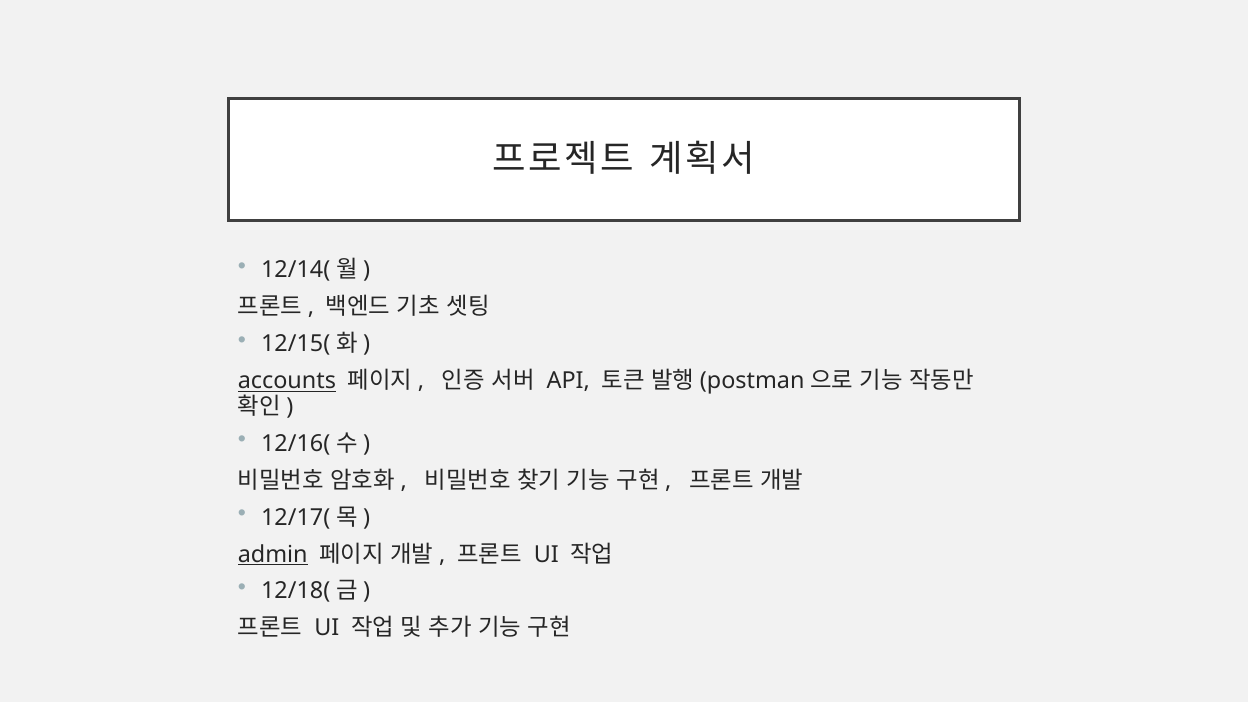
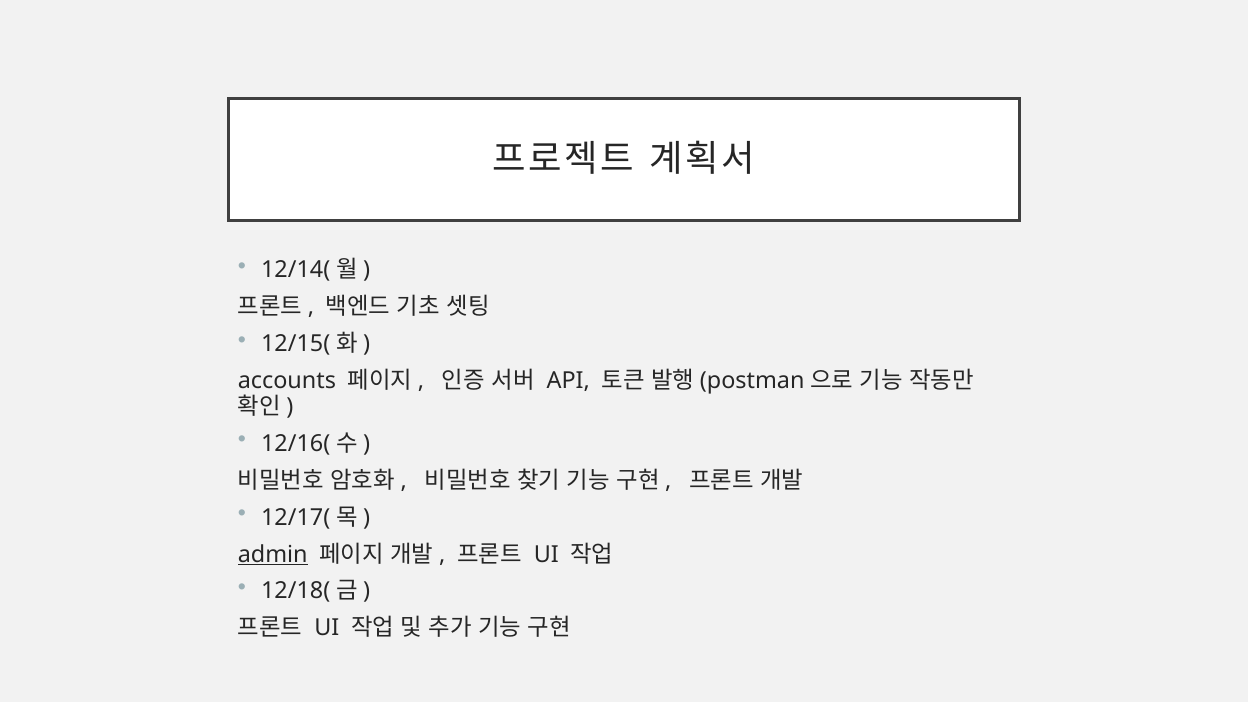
accounts underline: present -> none (287, 381)
